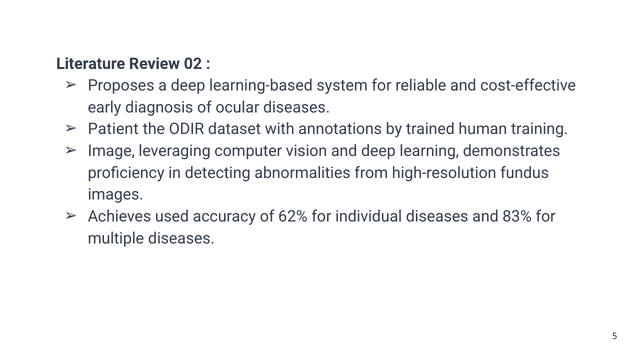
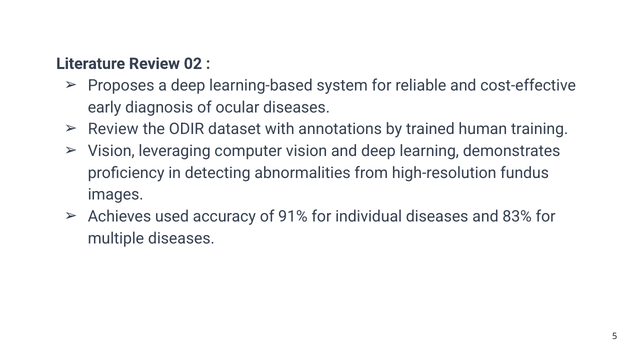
Patient: Patient -> Review (113, 129)
Image: Image -> Vision (111, 151)
62%: 62% -> 91% (293, 216)
